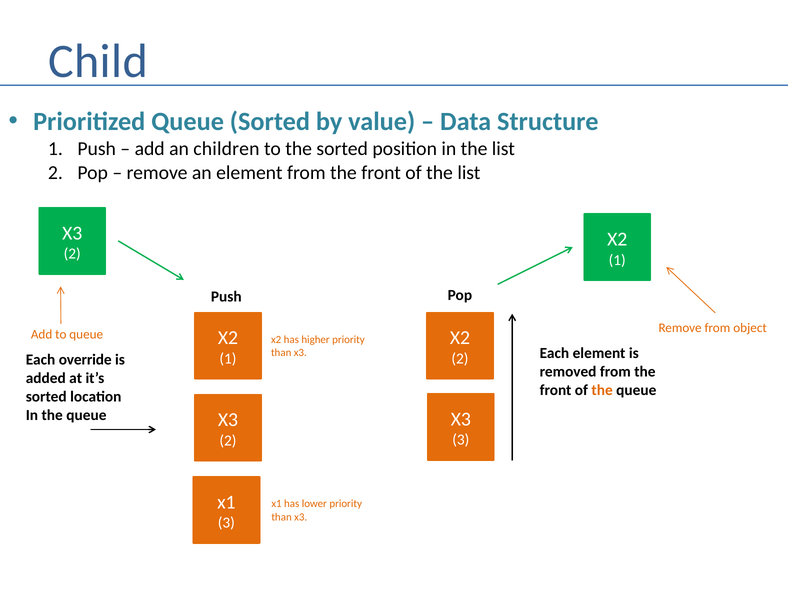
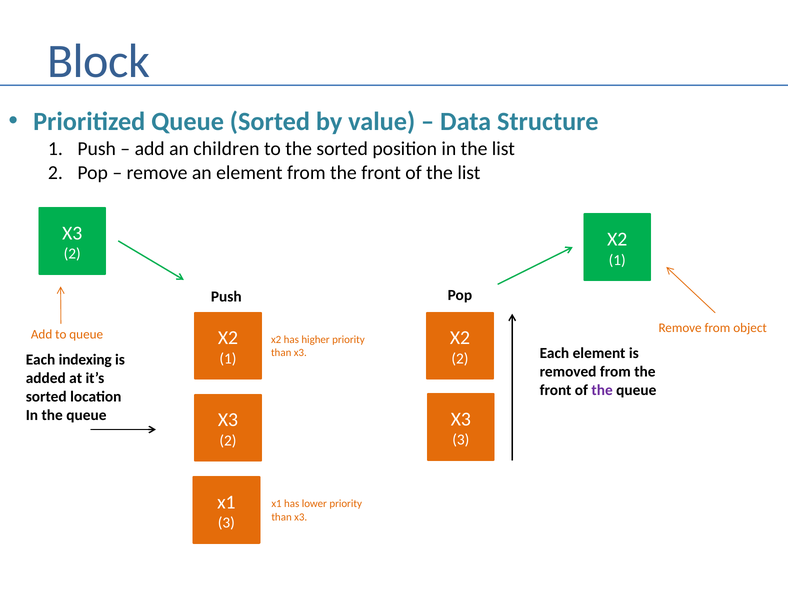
Child: Child -> Block (99, 61)
override: override -> indexing (85, 360)
the colour: orange -> purple (602, 390)
